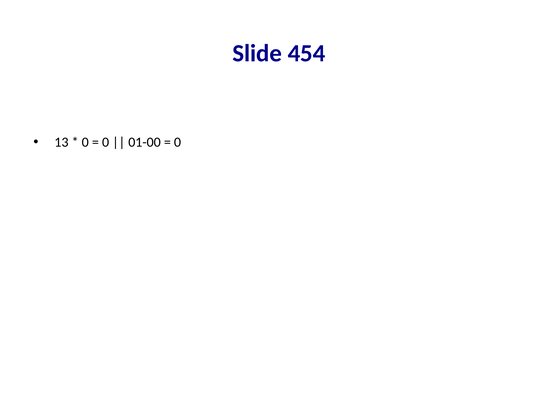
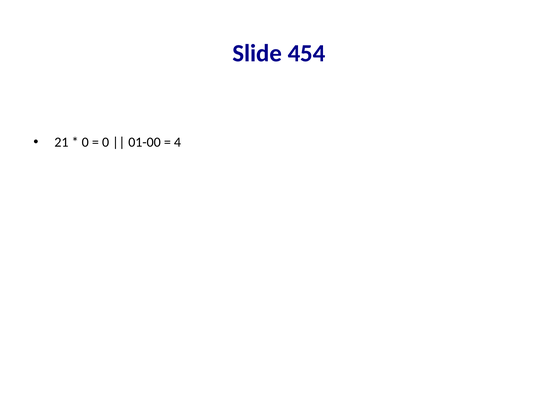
13: 13 -> 21 (61, 142)
0: 0 -> 4 (177, 142)
